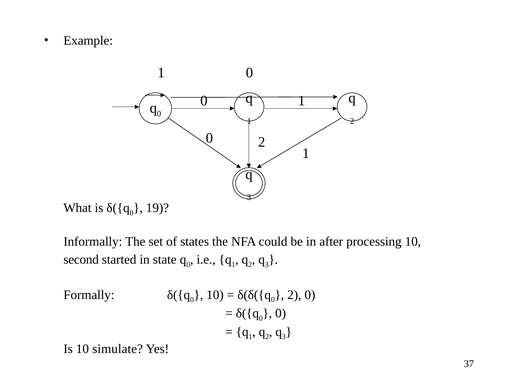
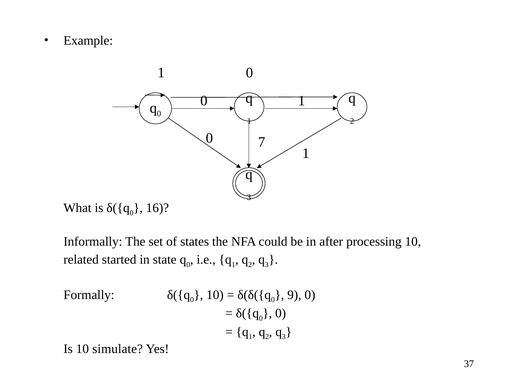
0 2: 2 -> 7 (262, 142)
19: 19 -> 16 (157, 208)
second: second -> related (81, 259)
2: 2 -> 9 (294, 294)
